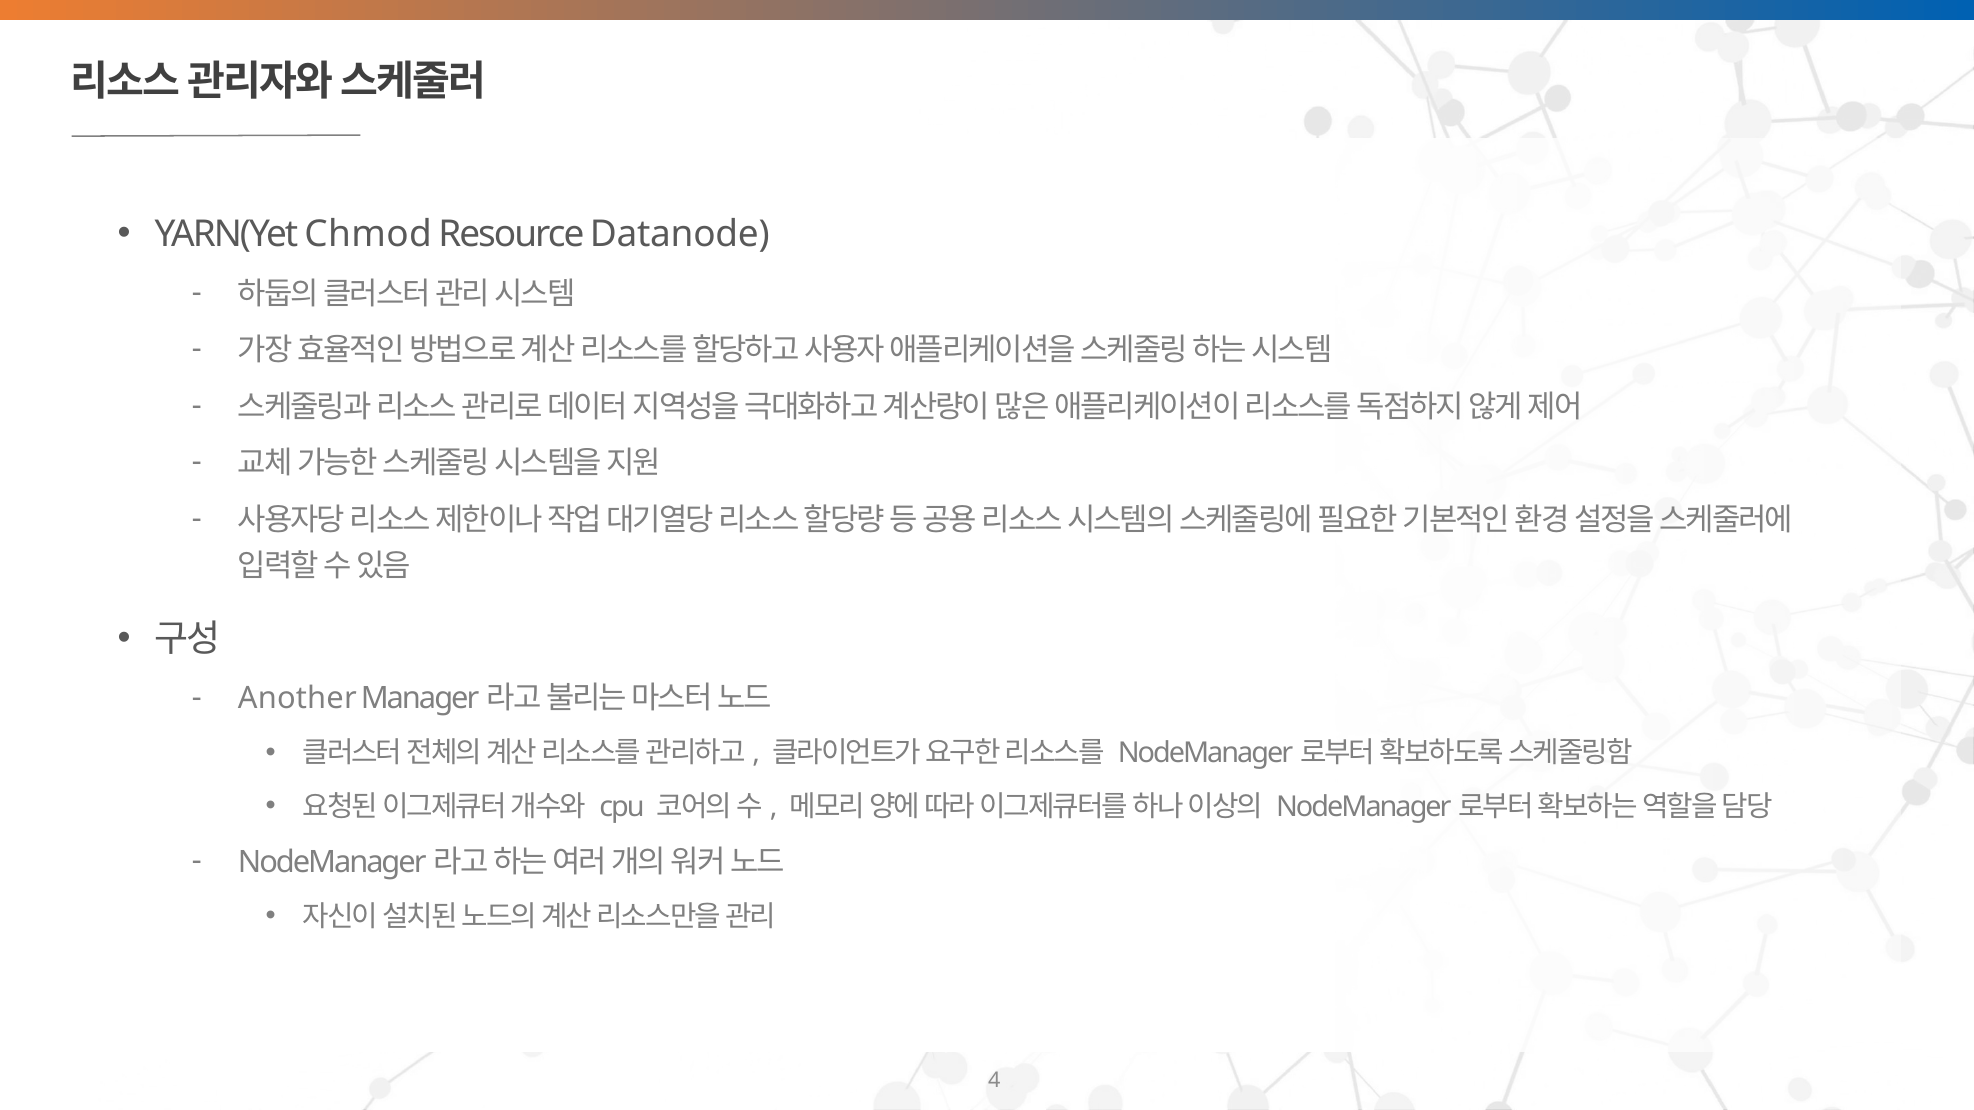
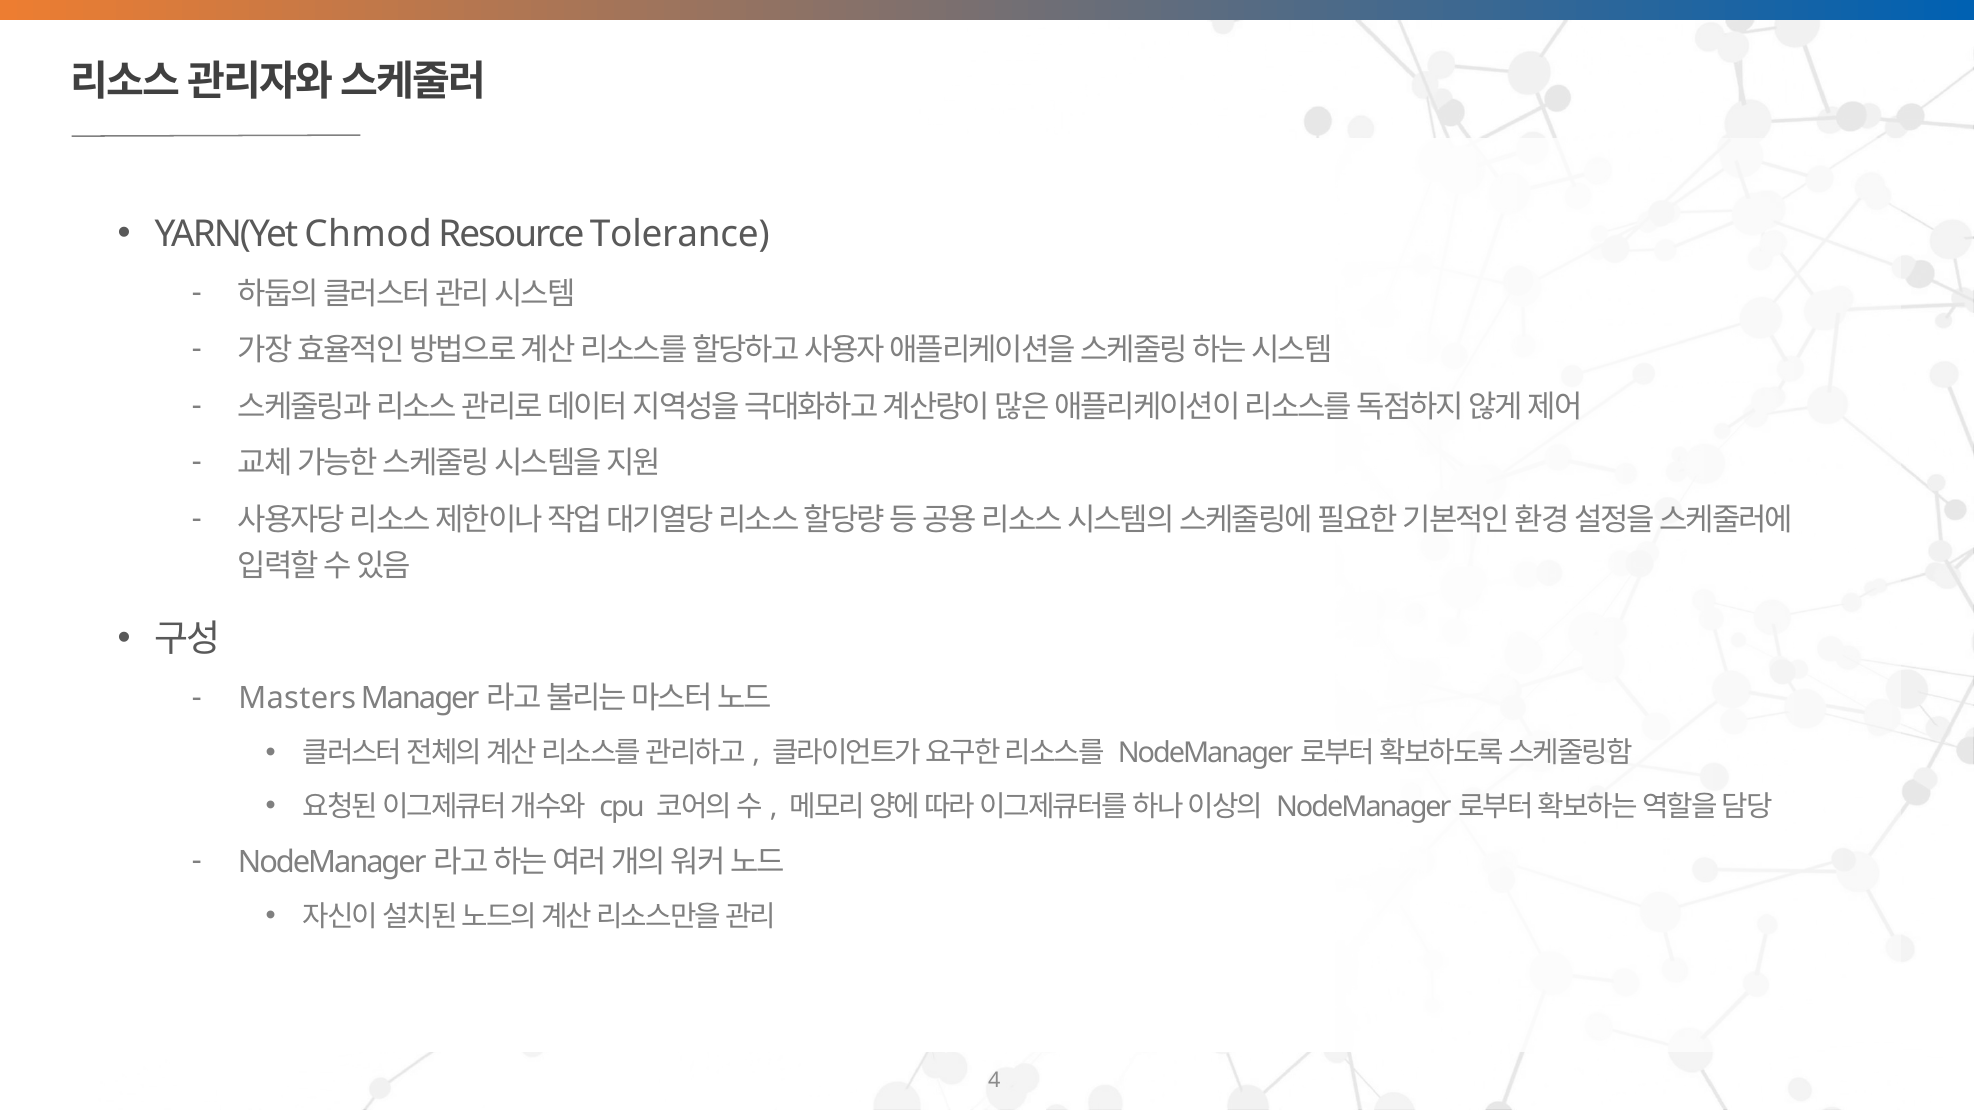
Datanode: Datanode -> Tolerance (680, 235)
Another: Another -> Masters (297, 699)
